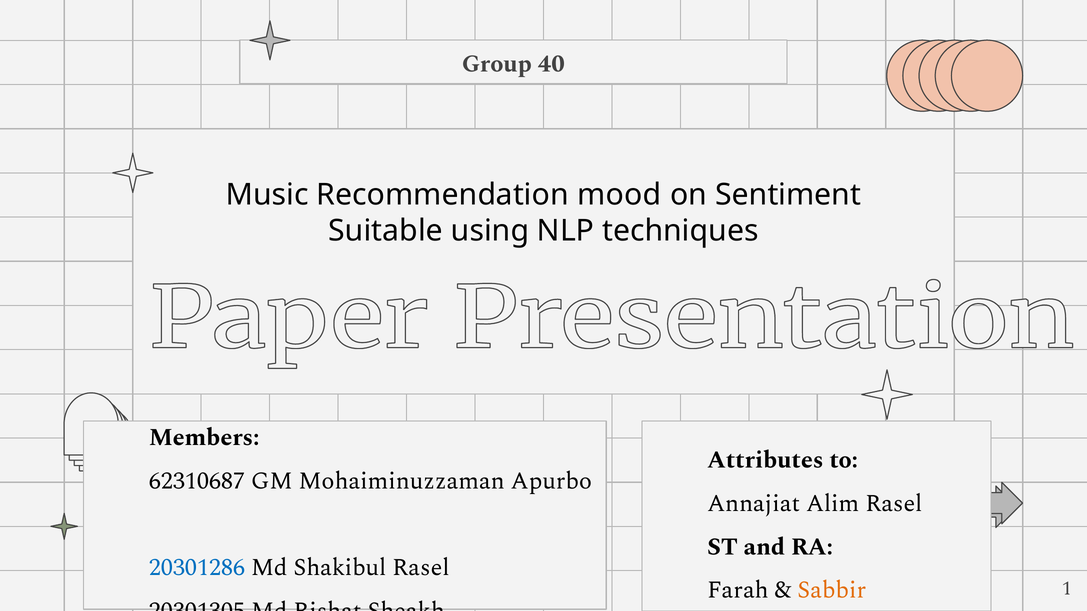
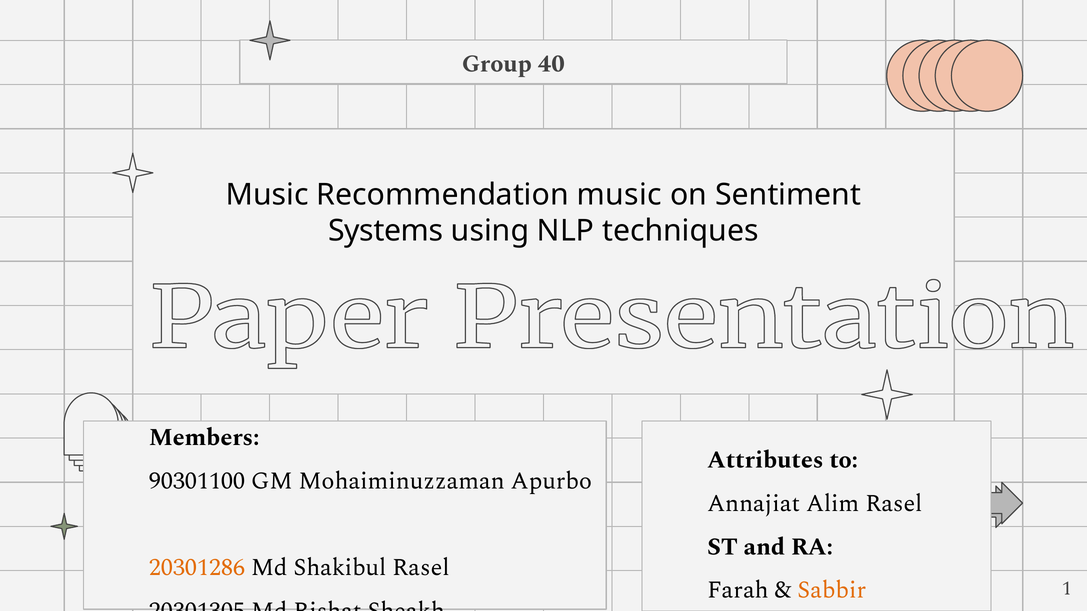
Recommendation mood: mood -> music (619, 195)
Suitable: Suitable -> Systems (386, 231)
62310687: 62310687 -> 90301100 (197, 481)
20301286 colour: blue -> orange (197, 568)
